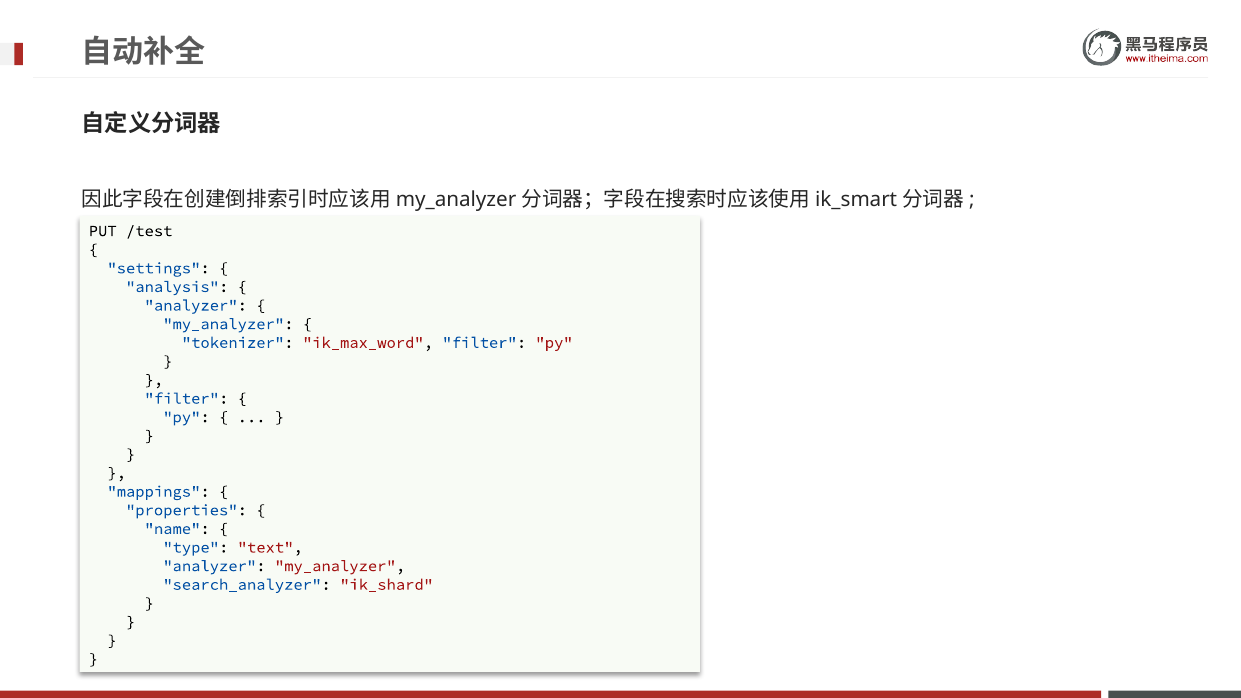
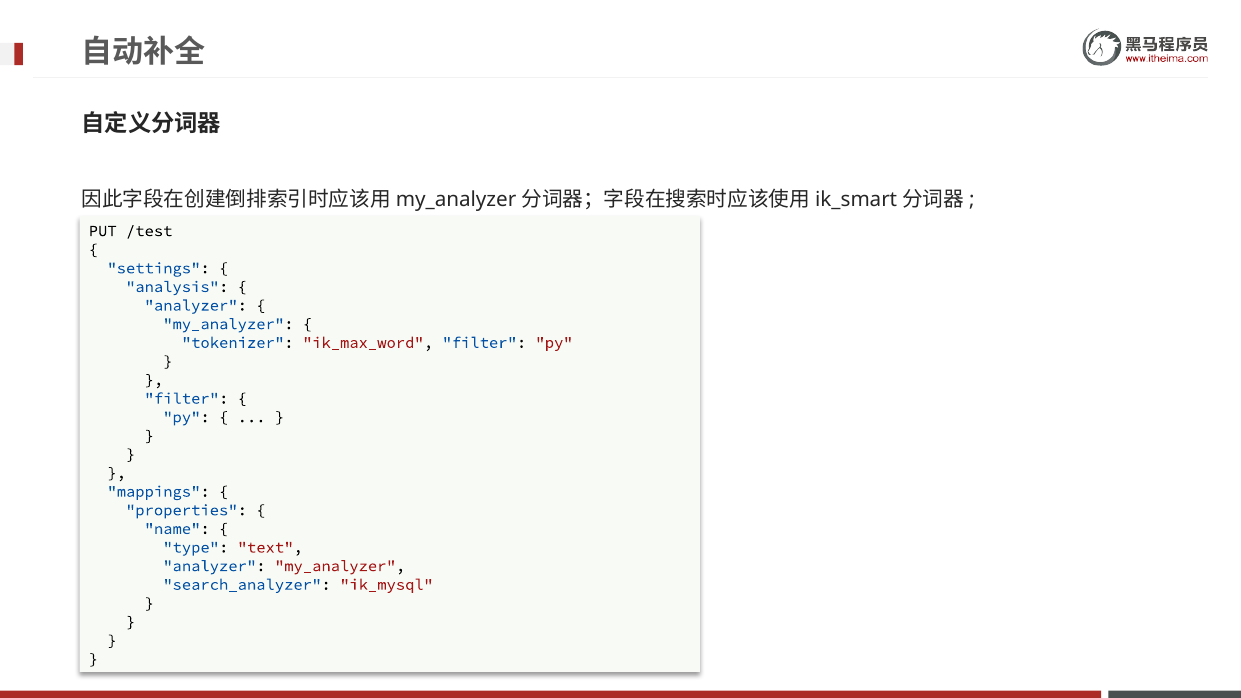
ik_shard: ik_shard -> ik_mysql (387, 585)
